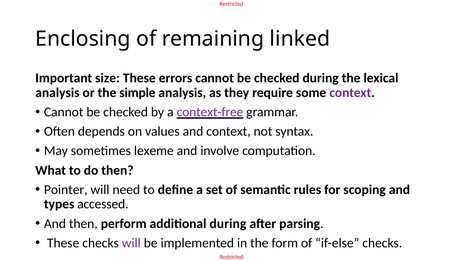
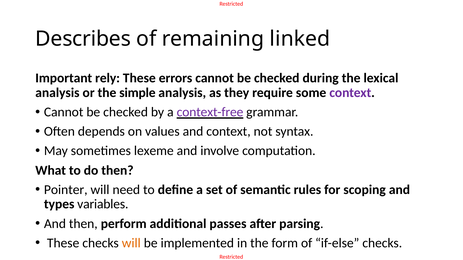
Enclosing: Enclosing -> Describes (83, 39)
size: size -> rely (108, 78)
accessed: accessed -> variables (103, 205)
additional during: during -> passes (228, 224)
will colour: purple -> orange (131, 243)
